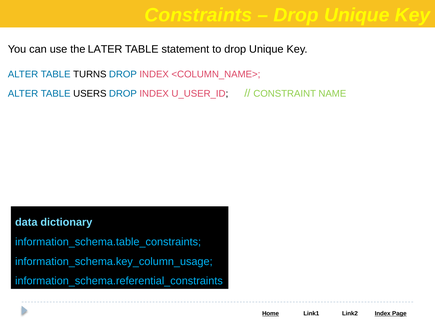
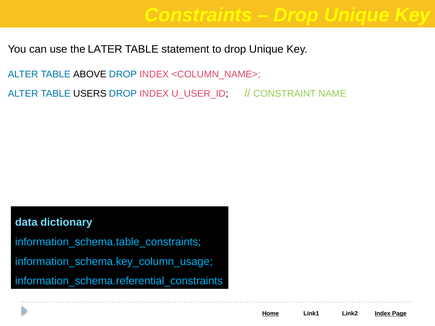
TURNS: TURNS -> ABOVE (90, 74)
